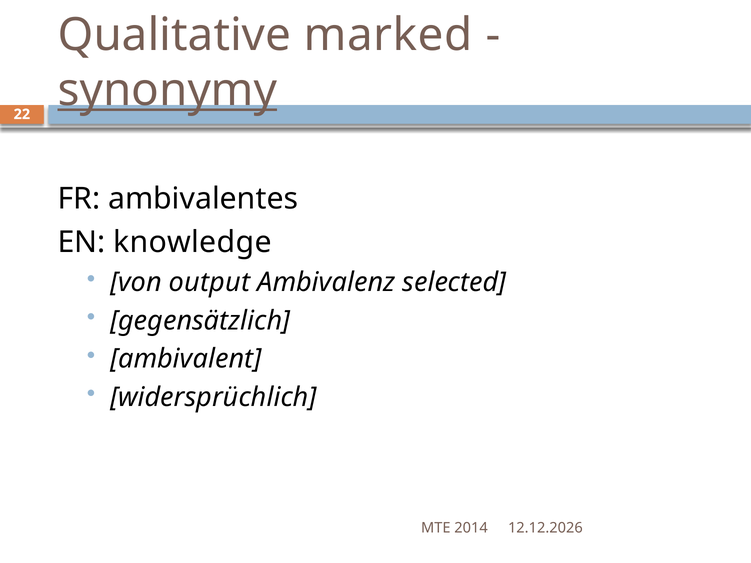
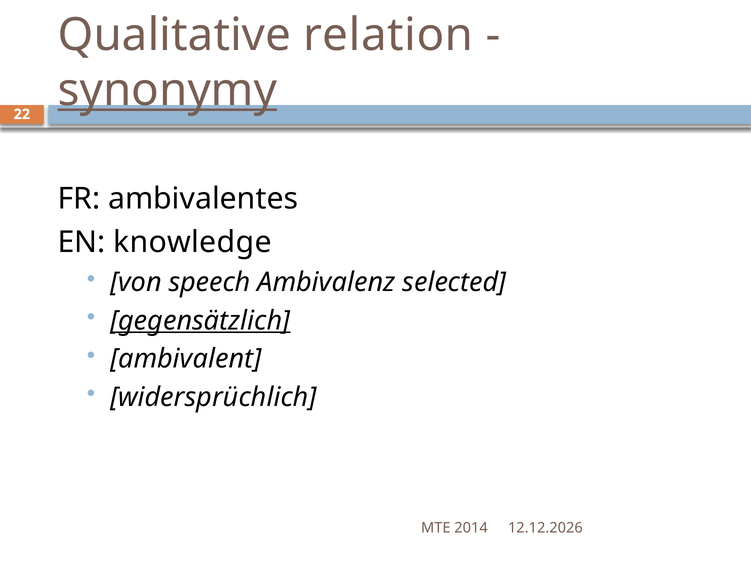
marked: marked -> relation (388, 35)
output: output -> speech (210, 283)
gegensätzlich underline: none -> present (200, 321)
